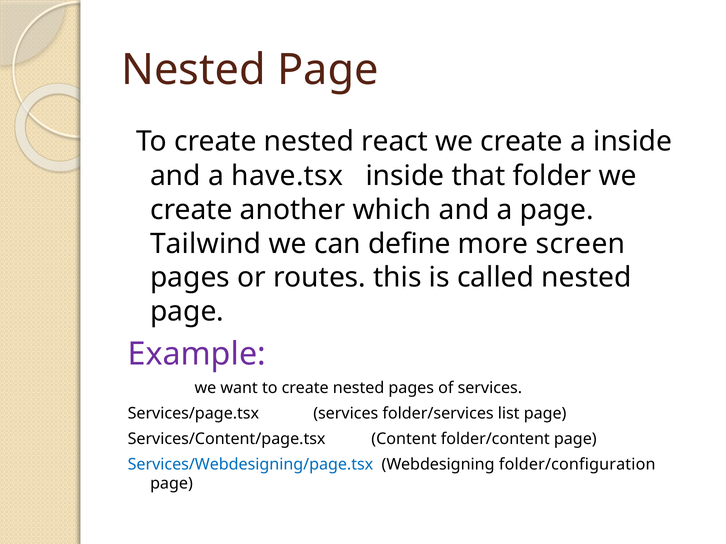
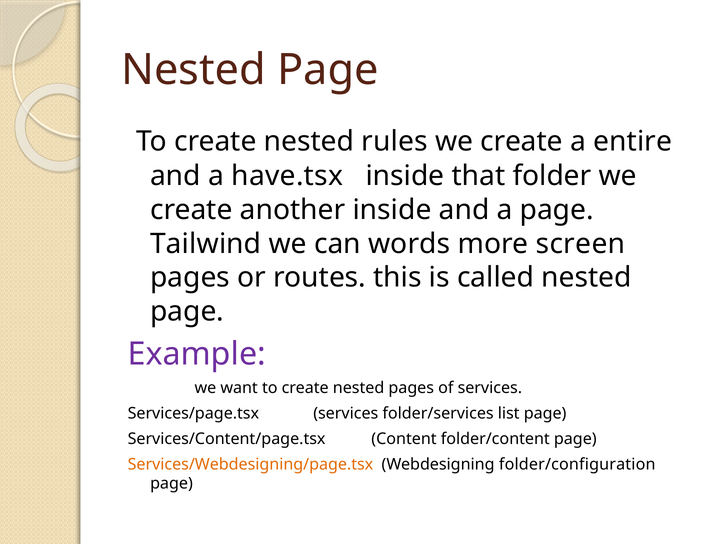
react: react -> rules (394, 141)
a inside: inside -> entire (633, 141)
another which: which -> inside (392, 210)
define: define -> words (409, 244)
Services/Webdesigning/page.tsx colour: blue -> orange (250, 465)
